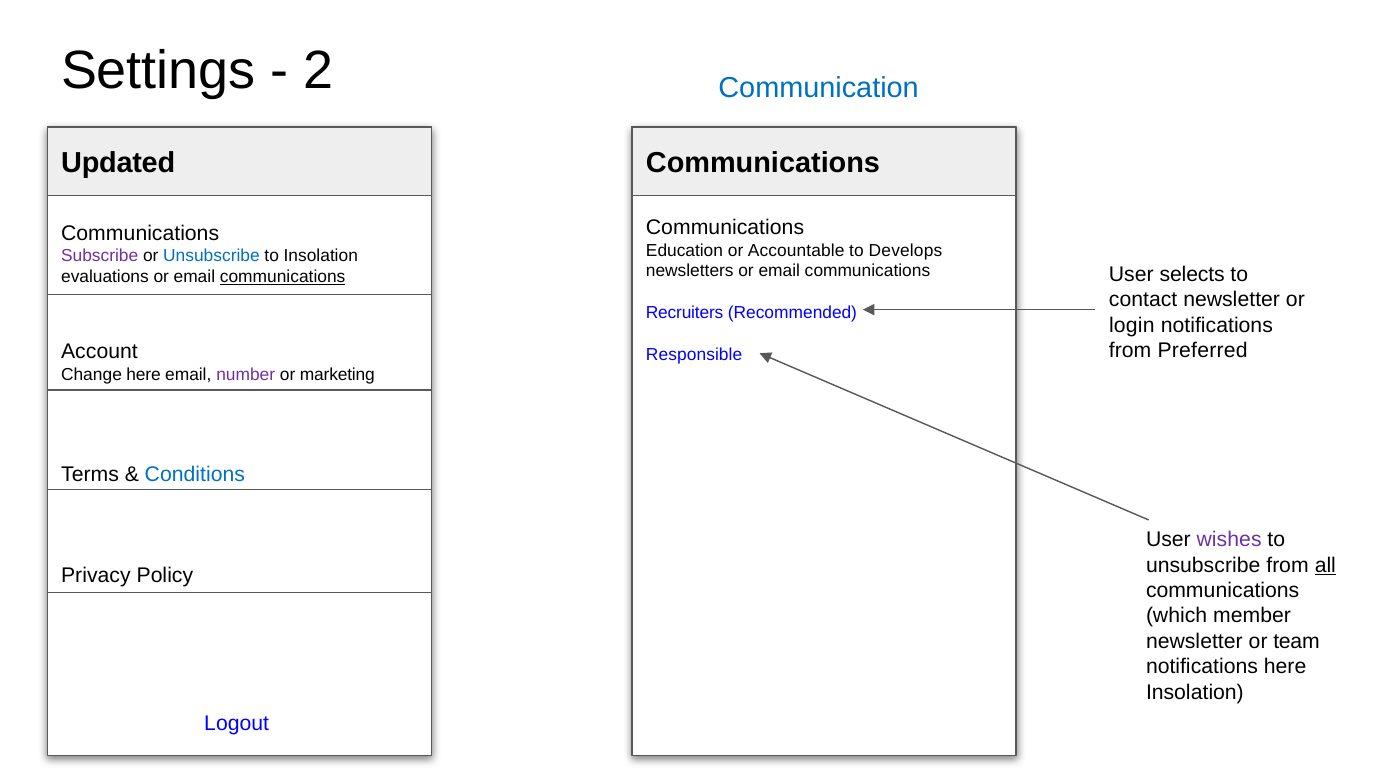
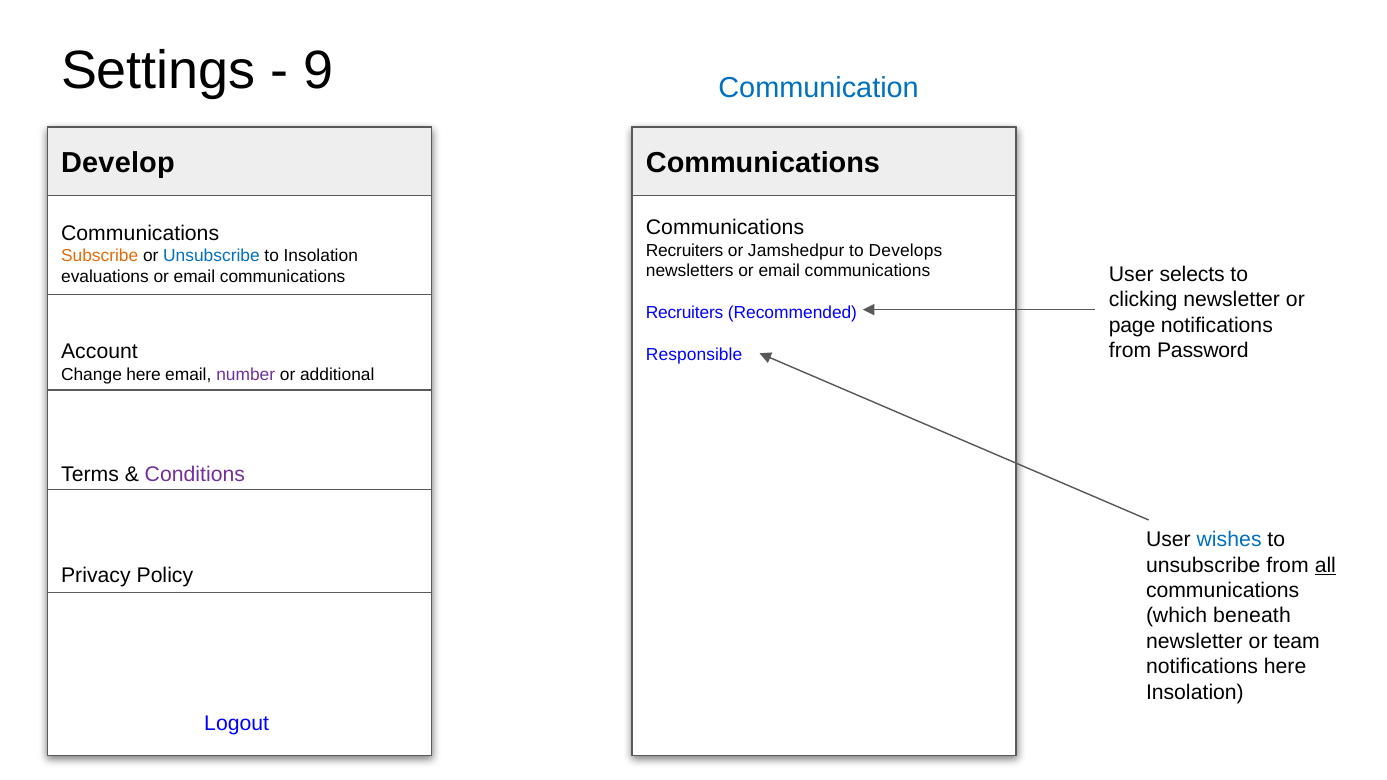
2: 2 -> 9 (318, 71)
Updated: Updated -> Develop (118, 163)
Education: Education -> Recruiters (685, 250)
Accountable: Accountable -> Jamshedpur (796, 250)
Subscribe colour: purple -> orange (100, 256)
communications underline: present -> none (283, 277)
contact: contact -> clicking (1143, 300)
login: login -> page (1132, 326)
Preferred: Preferred -> Password (1203, 351)
marketing: marketing -> additional (337, 374)
Conditions colour: blue -> purple (195, 474)
wishes colour: purple -> blue (1229, 540)
member: member -> beneath (1252, 616)
